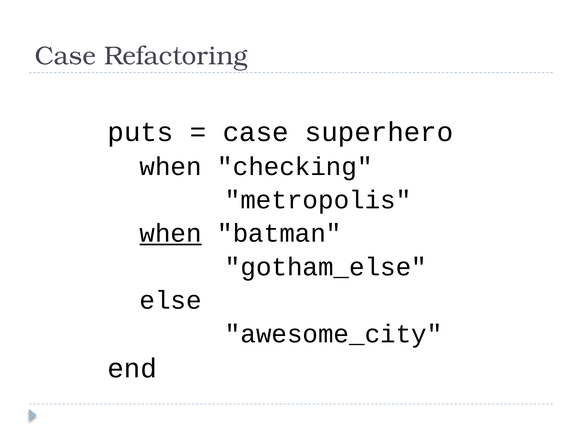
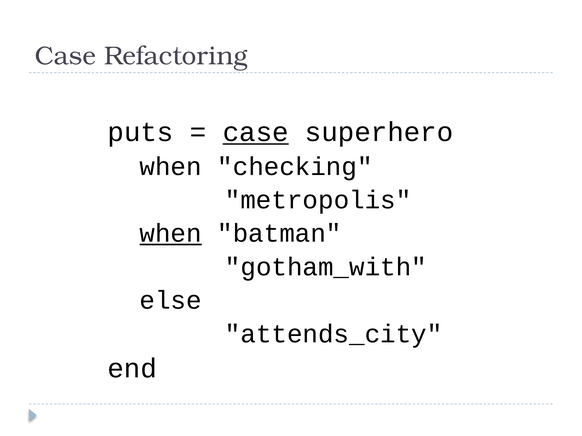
case underline: none -> present (256, 132)
gotham_else: gotham_else -> gotham_with (326, 267)
awesome_city: awesome_city -> attends_city (334, 334)
